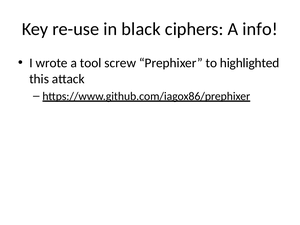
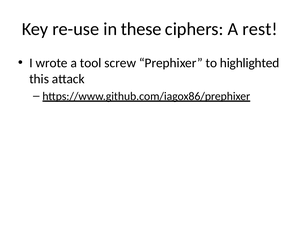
black: black -> these (141, 29)
info: info -> rest (260, 29)
